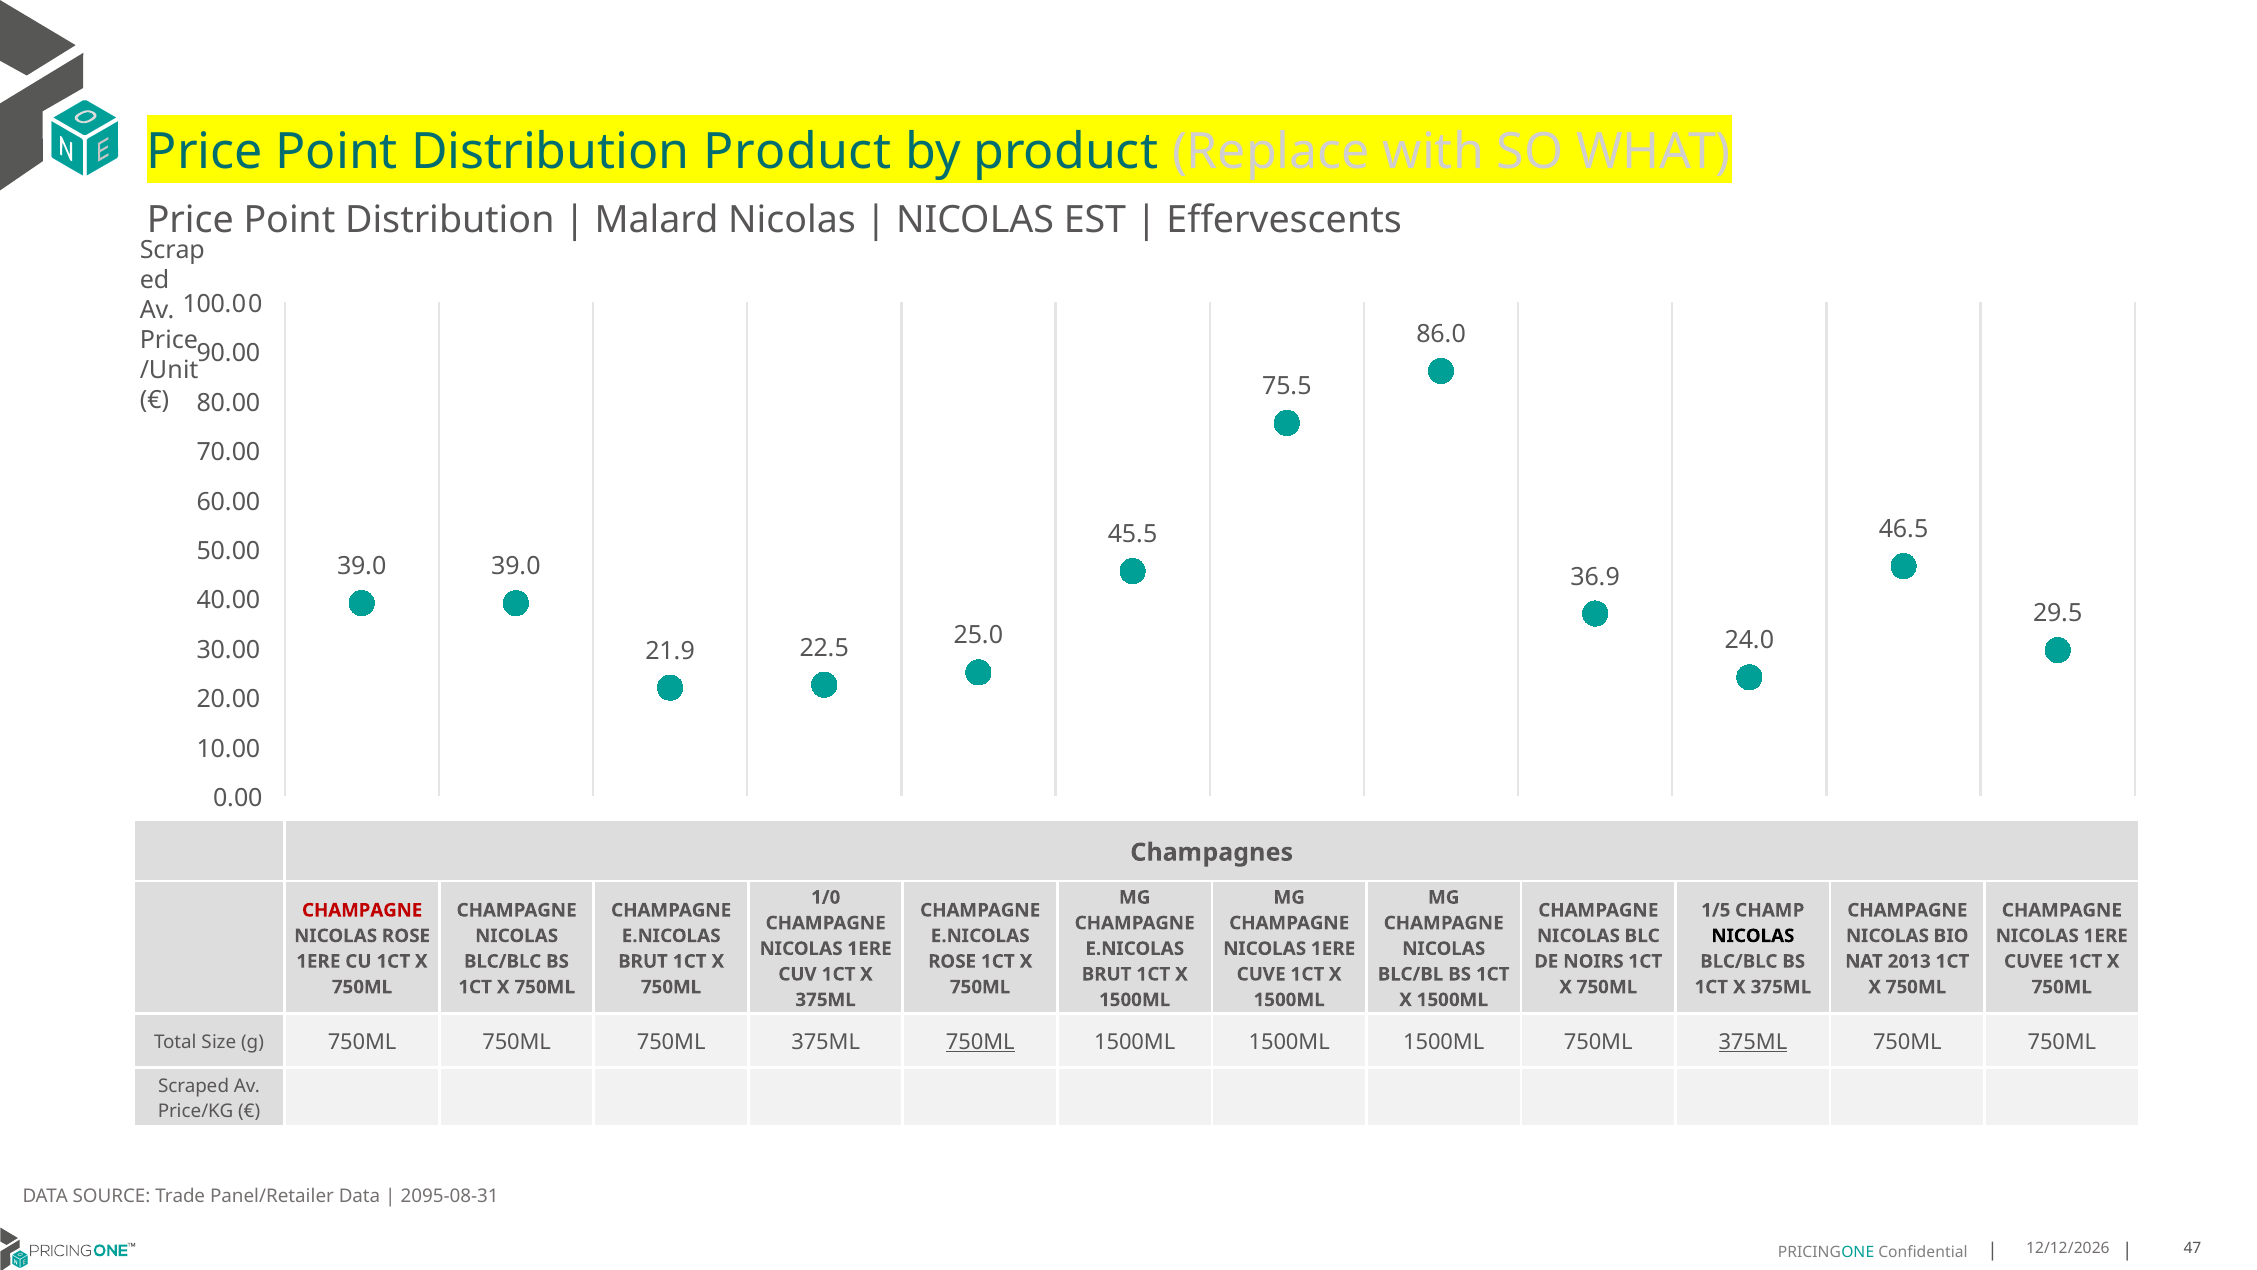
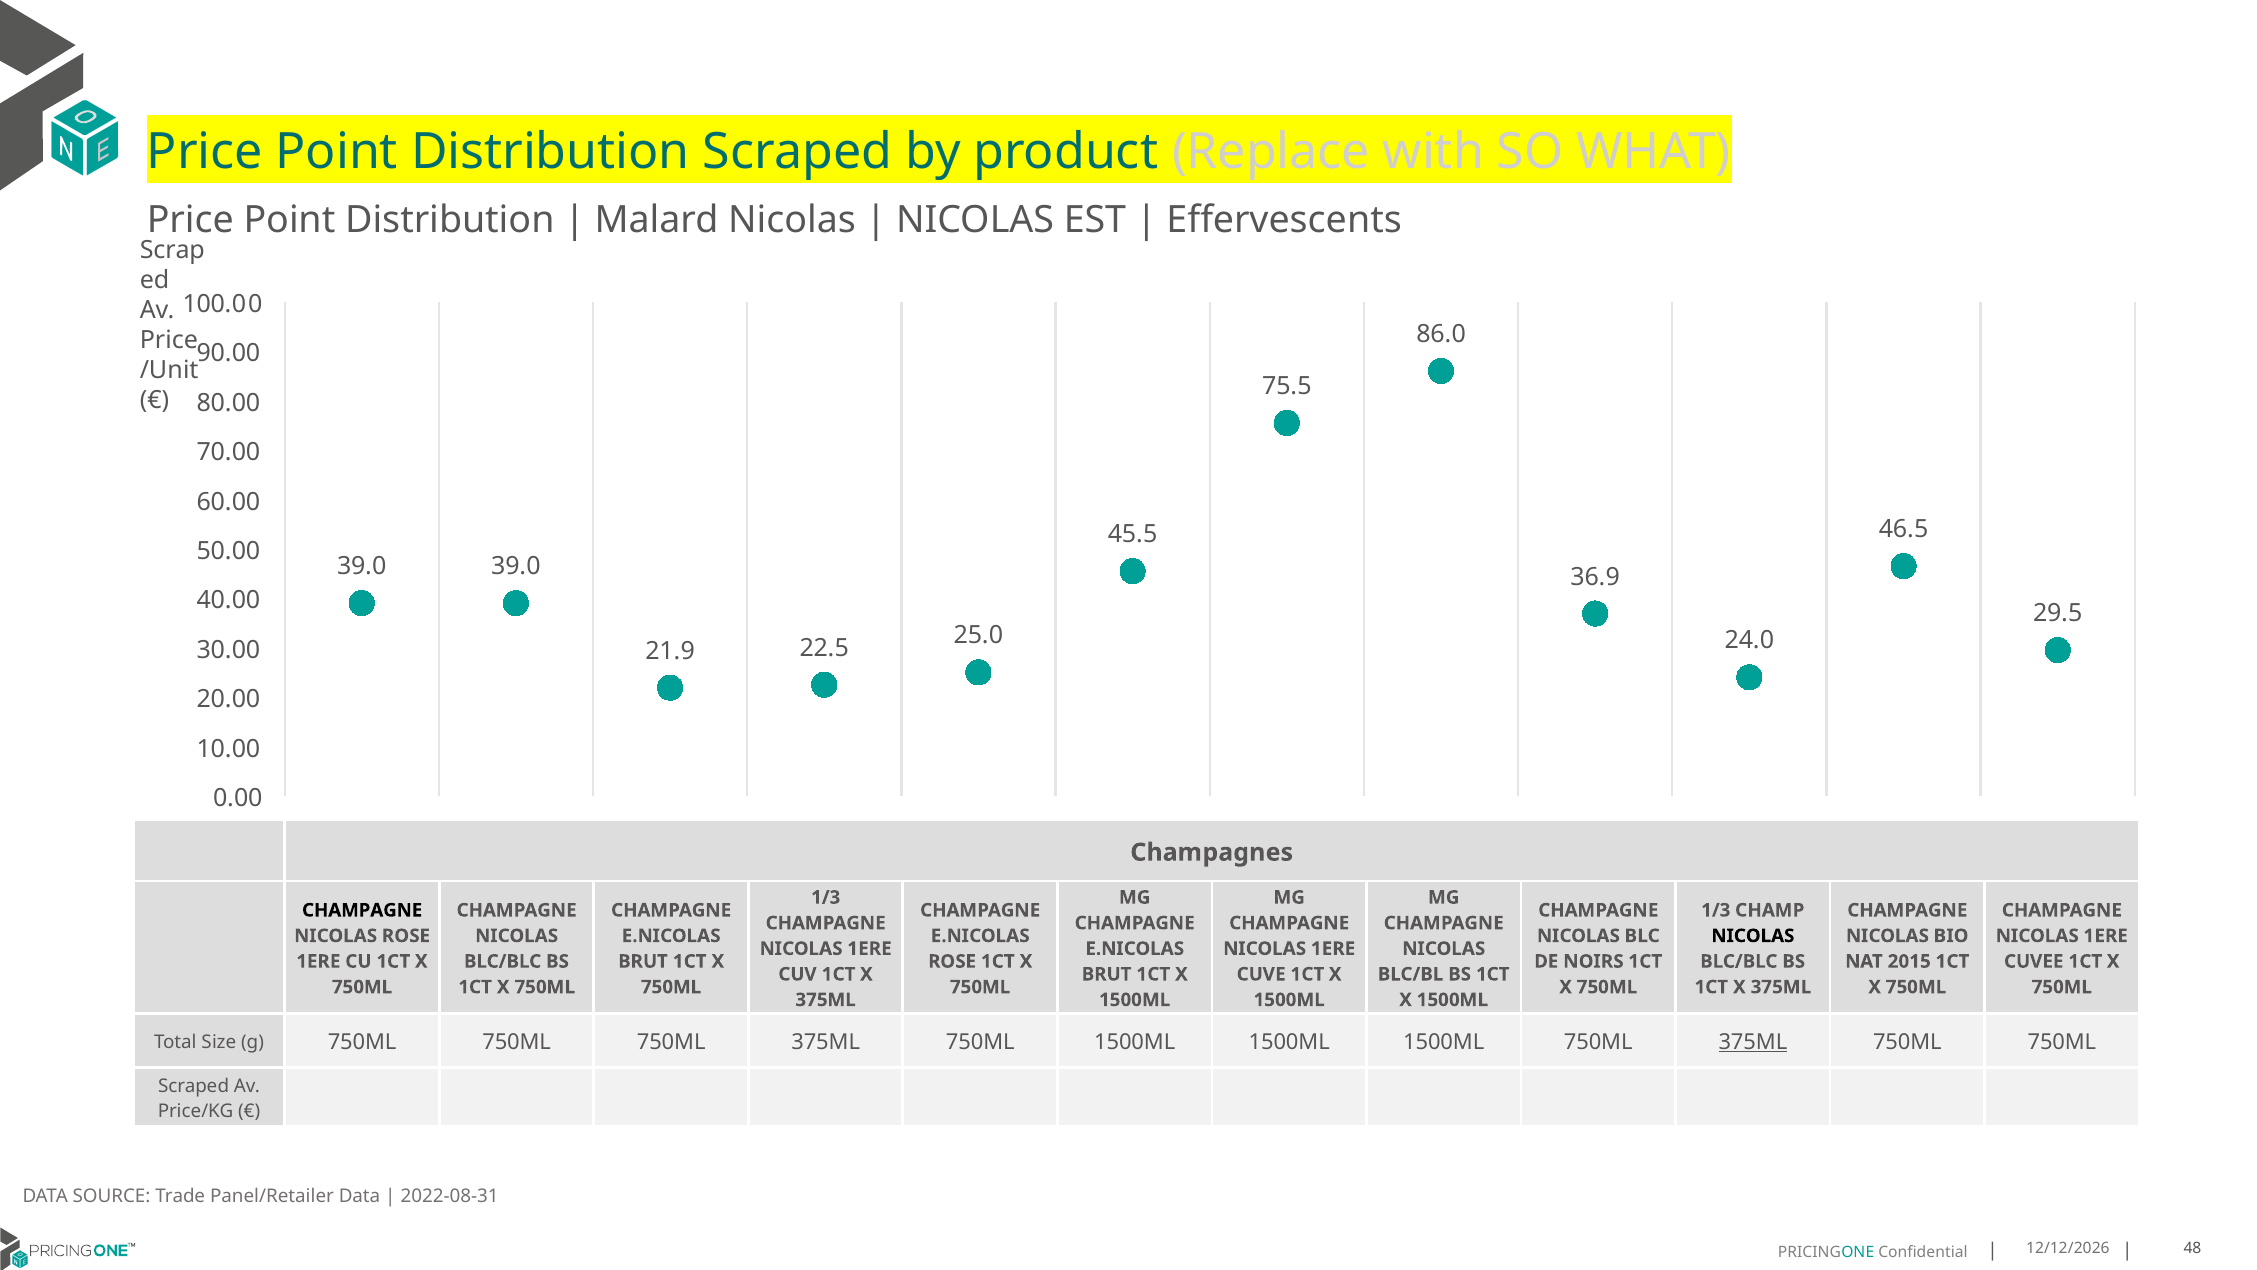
Distribution Product: Product -> Scraped (798, 152)
1/0: 1/0 -> 1/3 (826, 897)
CHAMPAGNE colour: red -> black (362, 910)
1/5: 1/5 -> 1/3 (1716, 910)
2013: 2013 -> 2015 (1909, 961)
750ML underline: present -> none (980, 1042)
2095-08-31: 2095-08-31 -> 2022-08-31 (450, 1196)
47: 47 -> 48 (2192, 1248)
